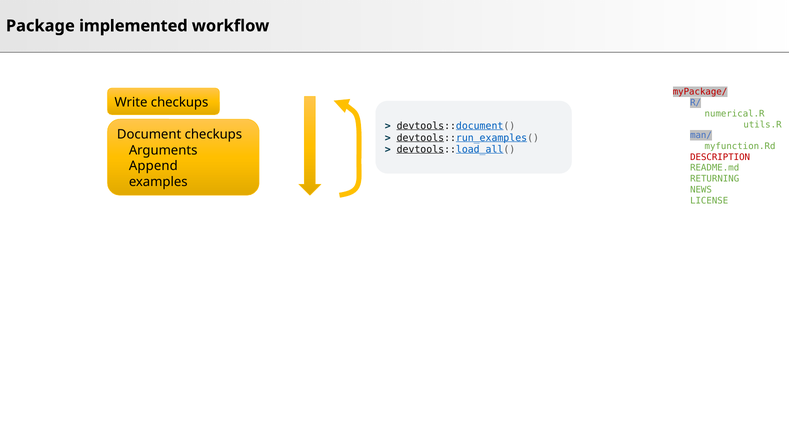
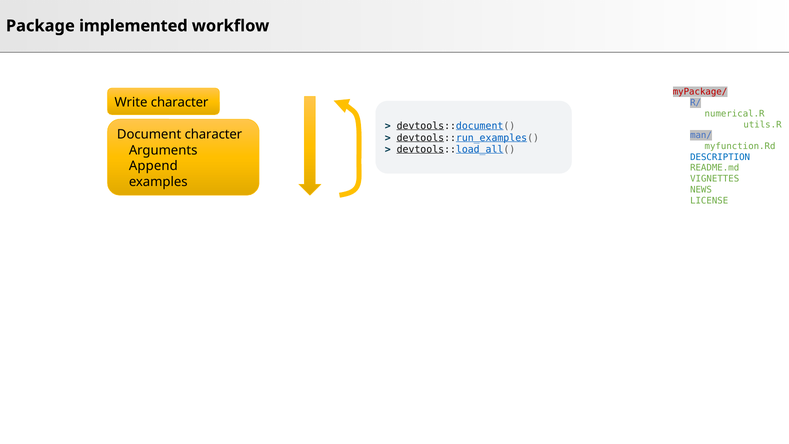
Write checkups: checkups -> character (180, 102)
Document checkups: checkups -> character (213, 134)
DESCRIPTION colour: red -> blue (720, 157)
RETURNING: RETURNING -> VIGNETTES (715, 179)
